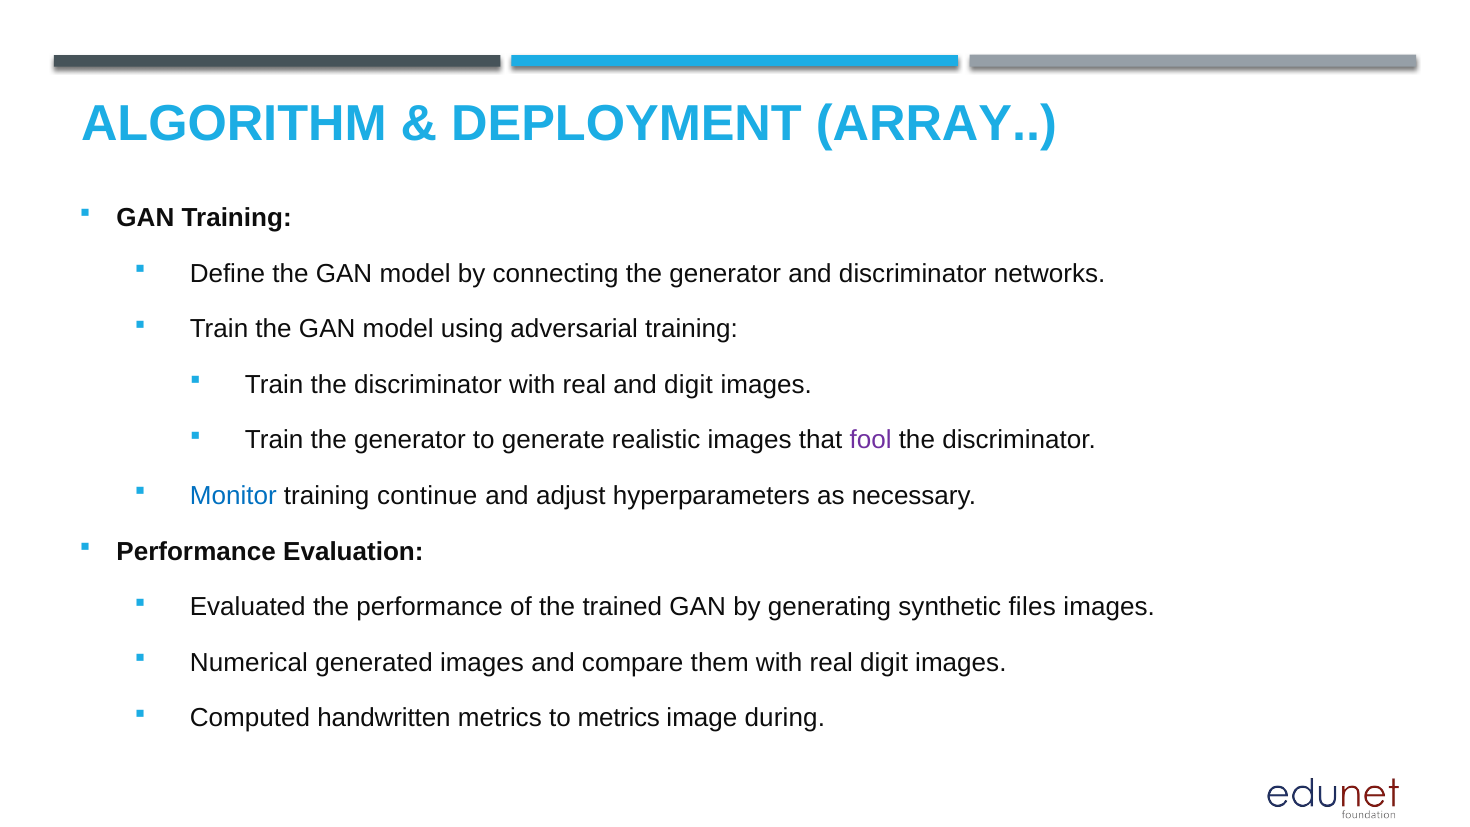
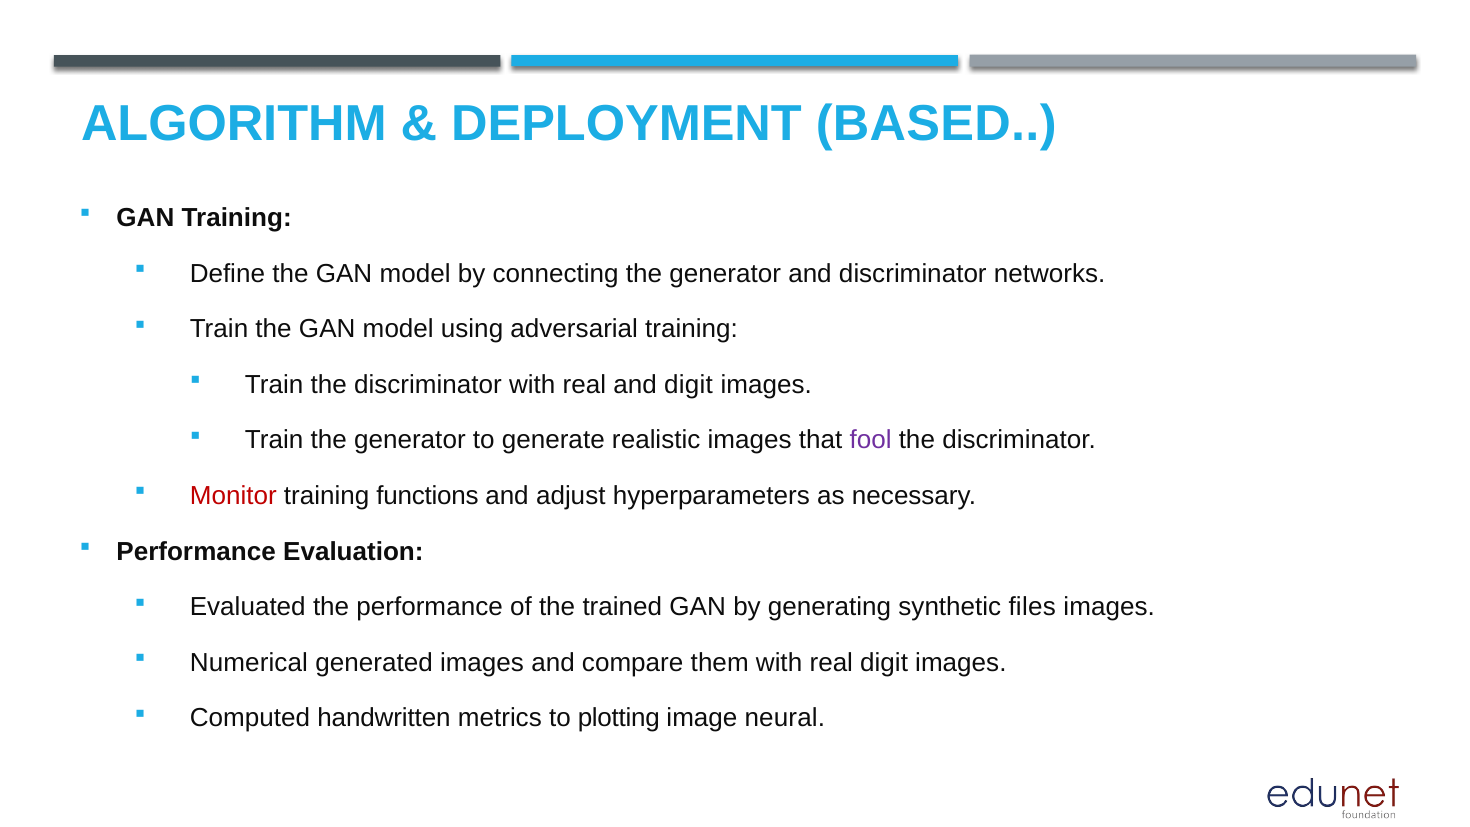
ARRAY: ARRAY -> BASED (936, 124)
Monitor colour: blue -> red (233, 496)
continue: continue -> functions (428, 496)
to metrics: metrics -> plotting (619, 718)
during: during -> neural (785, 718)
